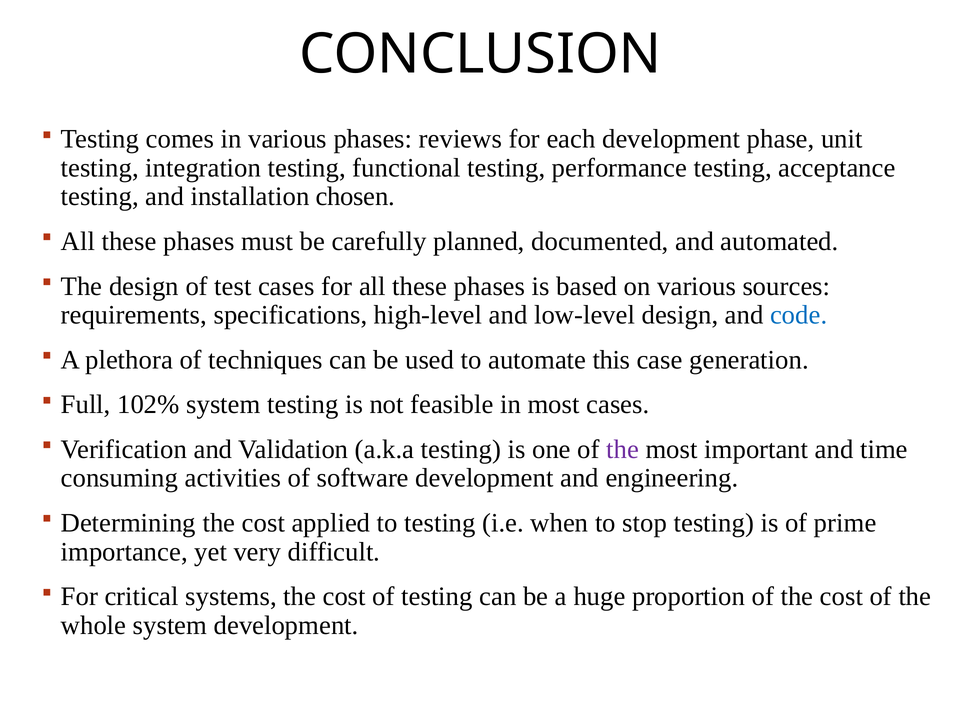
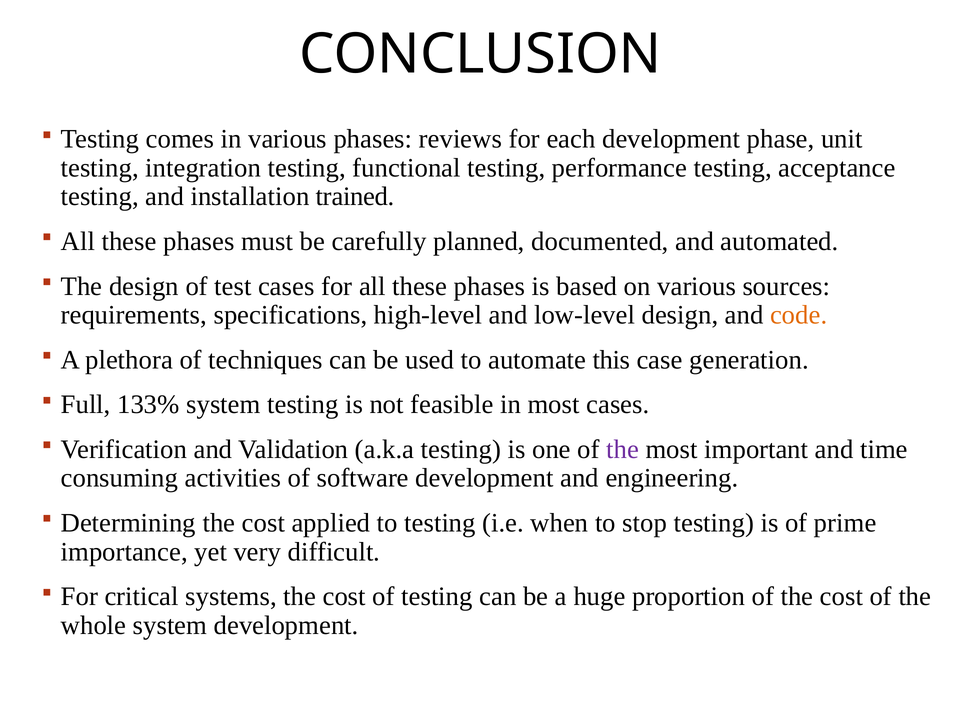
chosen: chosen -> trained (355, 197)
code colour: blue -> orange (799, 315)
102%: 102% -> 133% (148, 405)
